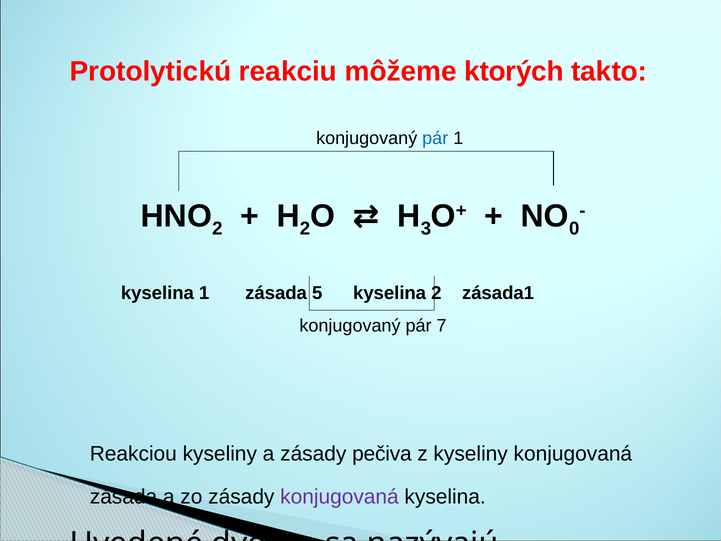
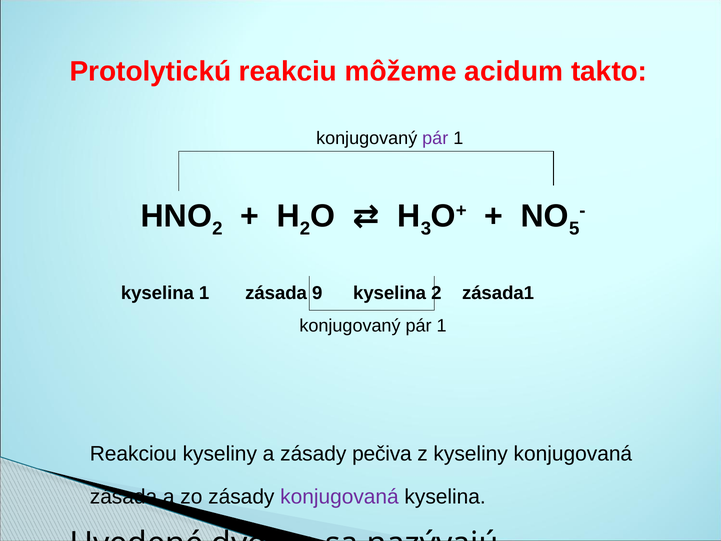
ktorých: ktorých -> acidum (514, 71)
pár colour: blue -> purple (435, 138)
0: 0 -> 5 (574, 228)
5: 5 -> 9 (317, 293)
7: 7 -> 1 (442, 326)
